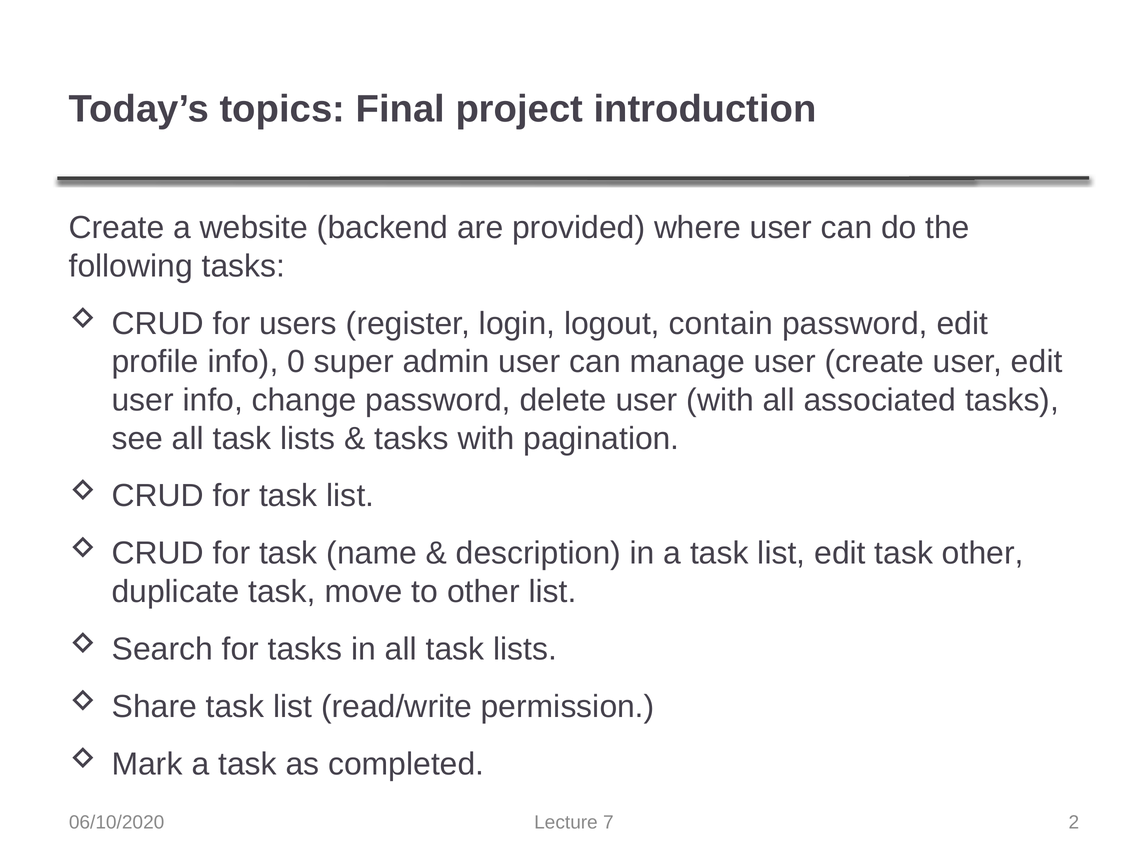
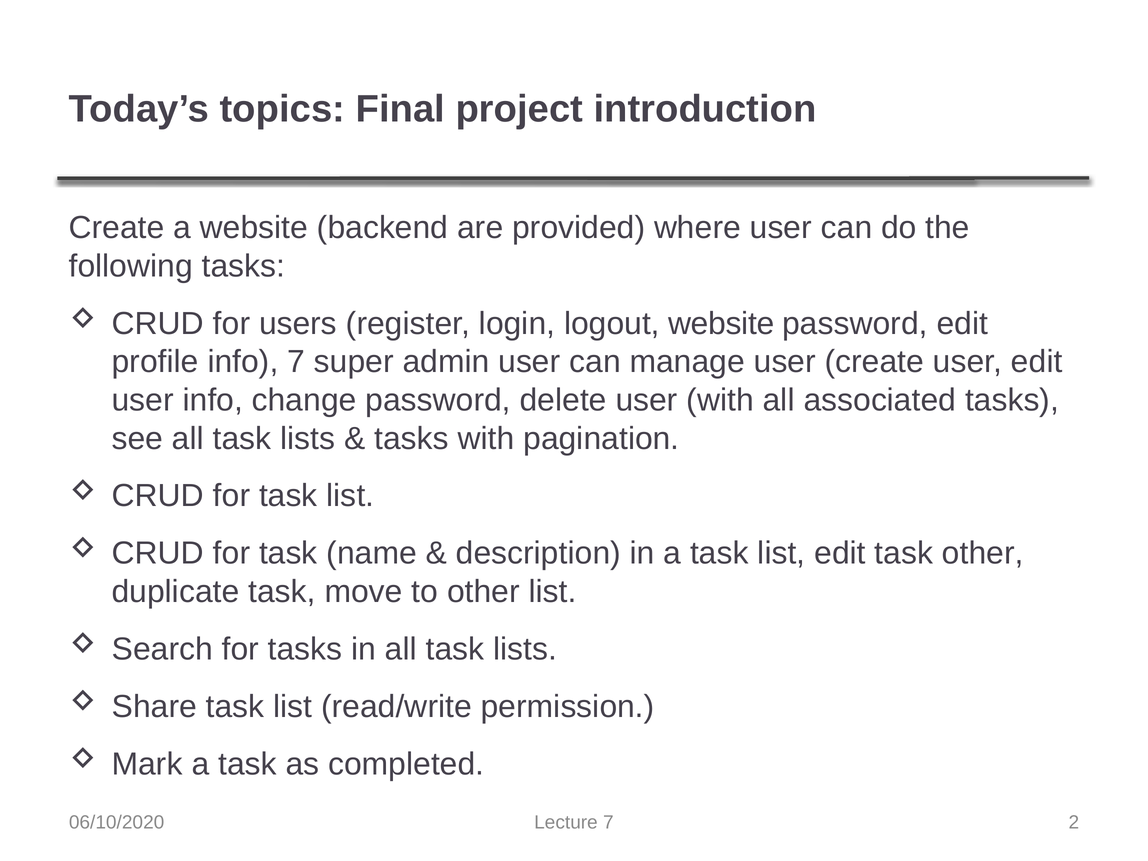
logout contain: contain -> website (721, 324)
info 0: 0 -> 7 (296, 362)
